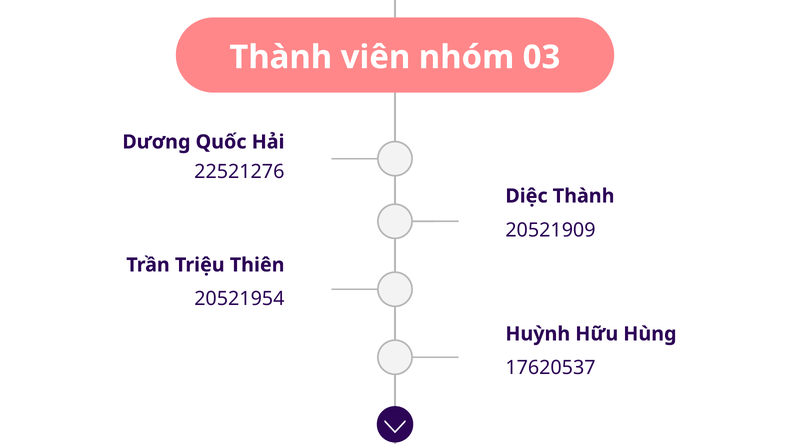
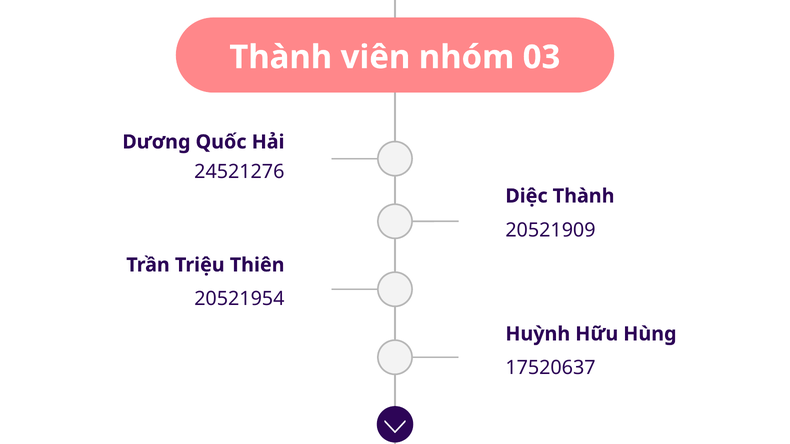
22521276: 22521276 -> 24521276 (239, 172)
17620537: 17620537 -> 17520637 (550, 368)
